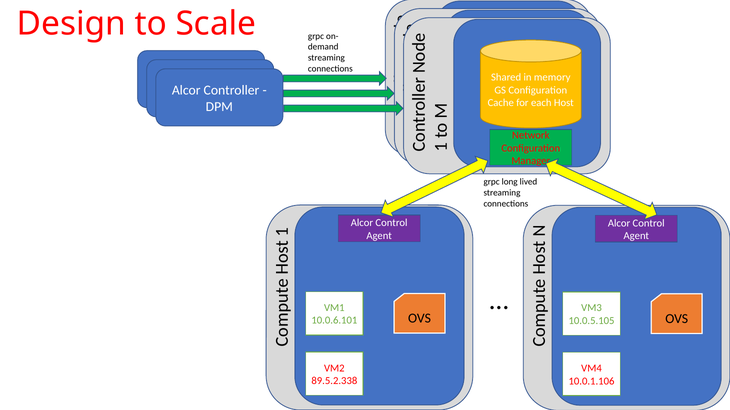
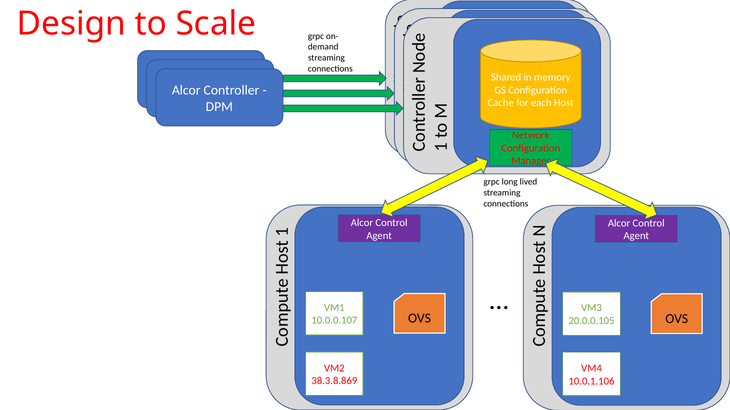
10.0.6.101: 10.0.6.101 -> 10.0.0.107 (334, 321)
10.0.5.105: 10.0.5.105 -> 20.0.0.105 (592, 321)
89.5.2.338: 89.5.2.338 -> 38.3.8.869 (334, 381)
